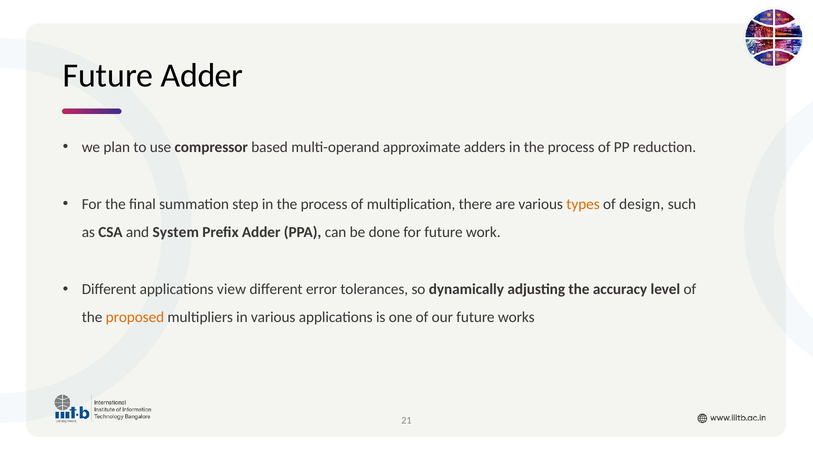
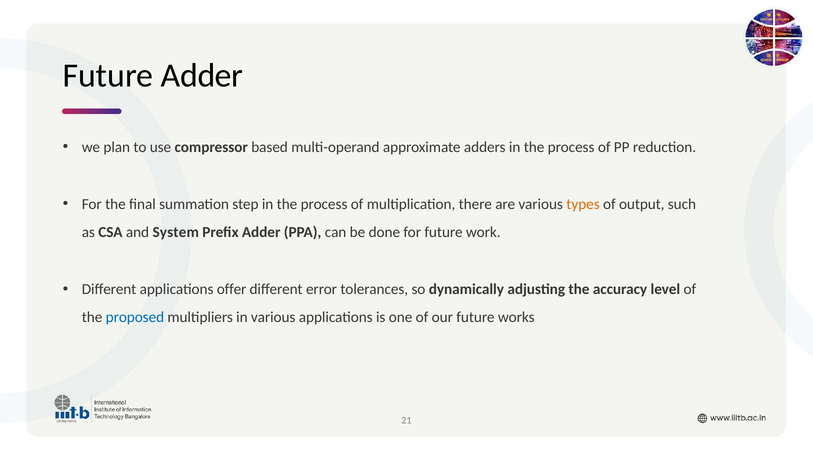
design: design -> output (642, 204)
view: view -> offer (232, 289)
proposed colour: orange -> blue (135, 317)
